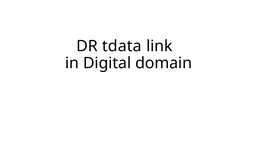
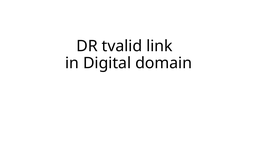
tdata: tdata -> tvalid (122, 46)
